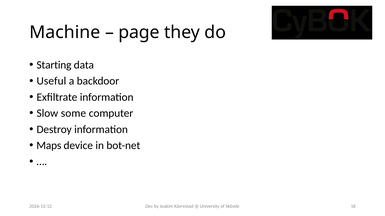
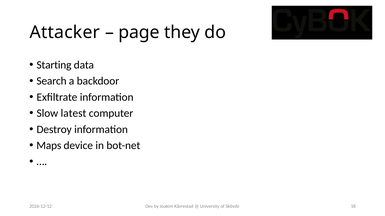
Machine: Machine -> Attacker (65, 32)
Useful: Useful -> Search (52, 81)
some: some -> latest (73, 114)
